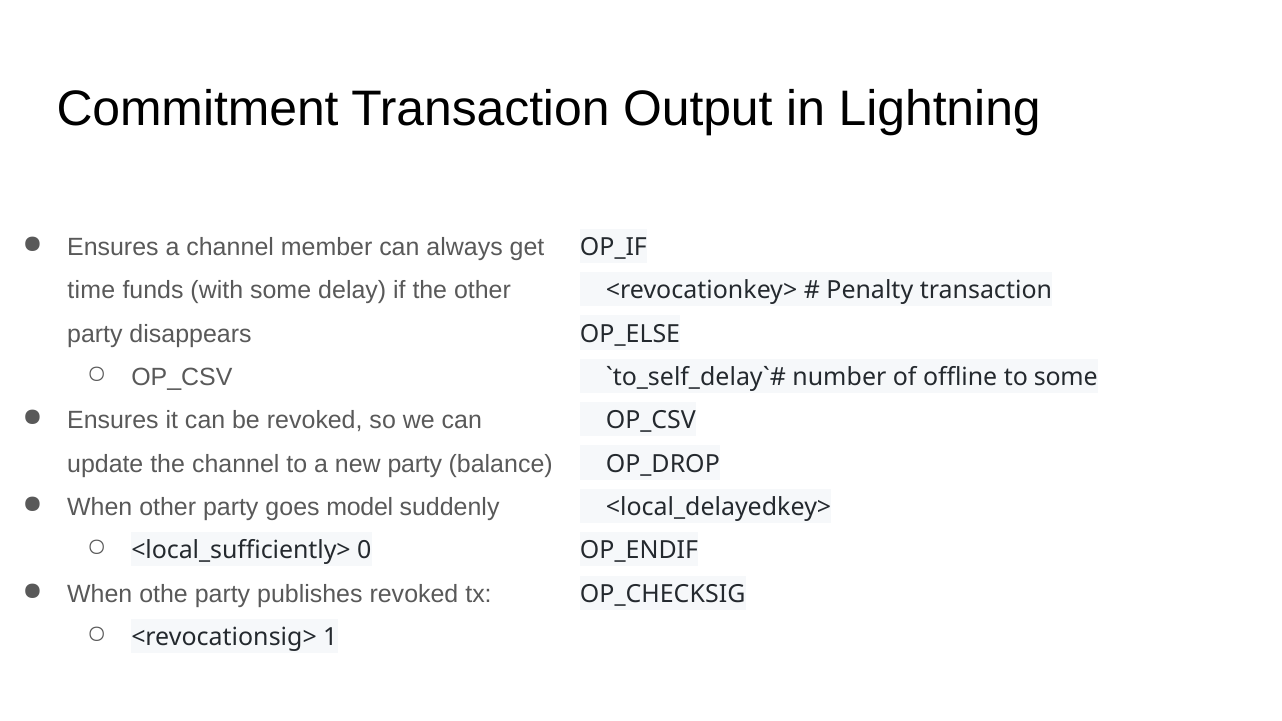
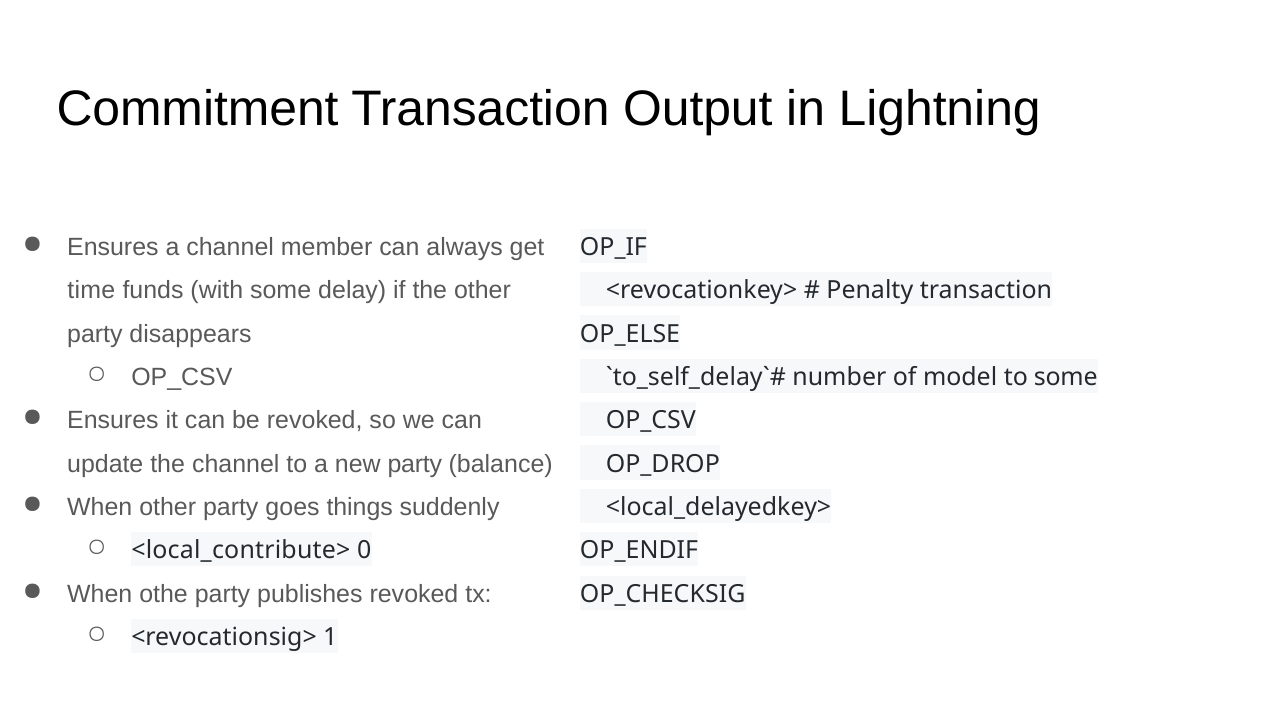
offline: offline -> model (960, 377)
model: model -> things (360, 507)
<local_sufficiently>: <local_sufficiently> -> <local_contribute> (241, 551)
